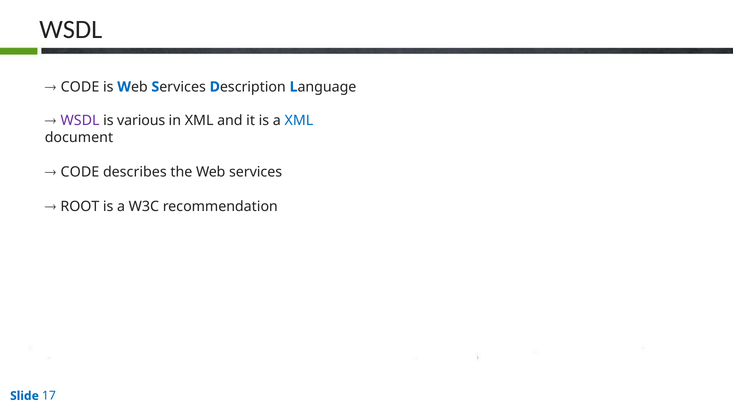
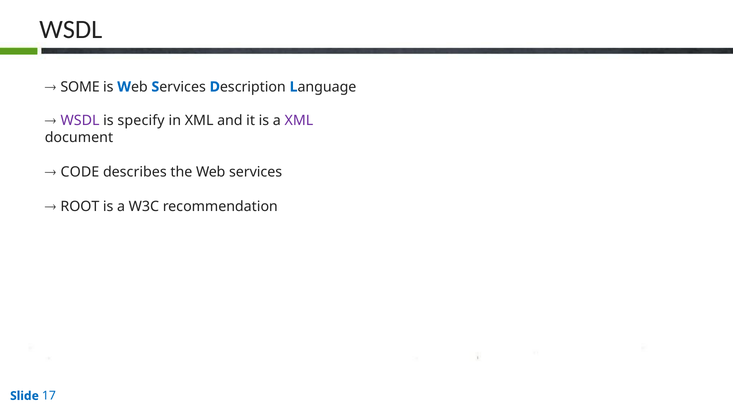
CODE: CODE -> SOME (80, 87)
various: various -> specify (141, 120)
XML colour: blue -> purple (299, 120)
